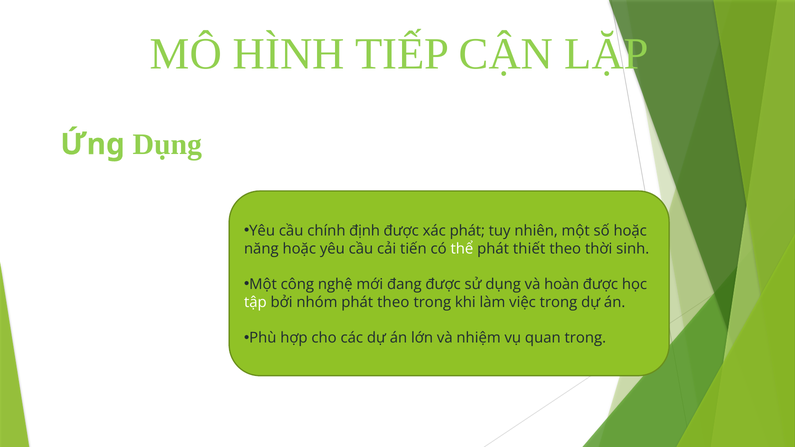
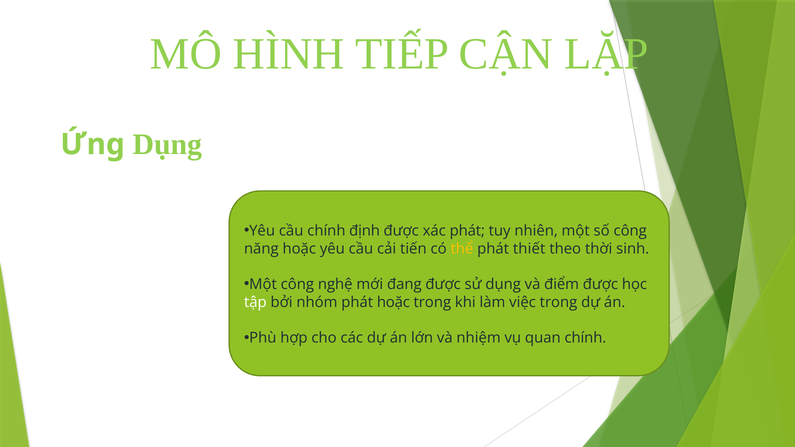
số hoặc: hoặc -> công (630, 231)
thể colour: white -> yellow (462, 249)
hoàn: hoàn -> điểm (562, 284)
phát theo: theo -> hoặc (393, 302)
quan trong: trong -> chính (585, 338)
